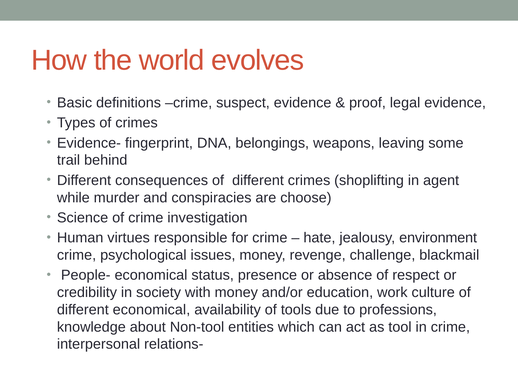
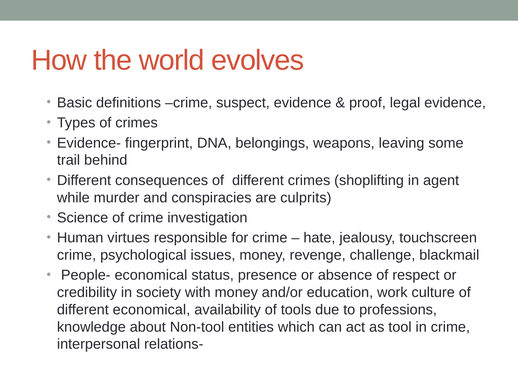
choose: choose -> culprits (306, 198)
environment: environment -> touchscreen (438, 238)
